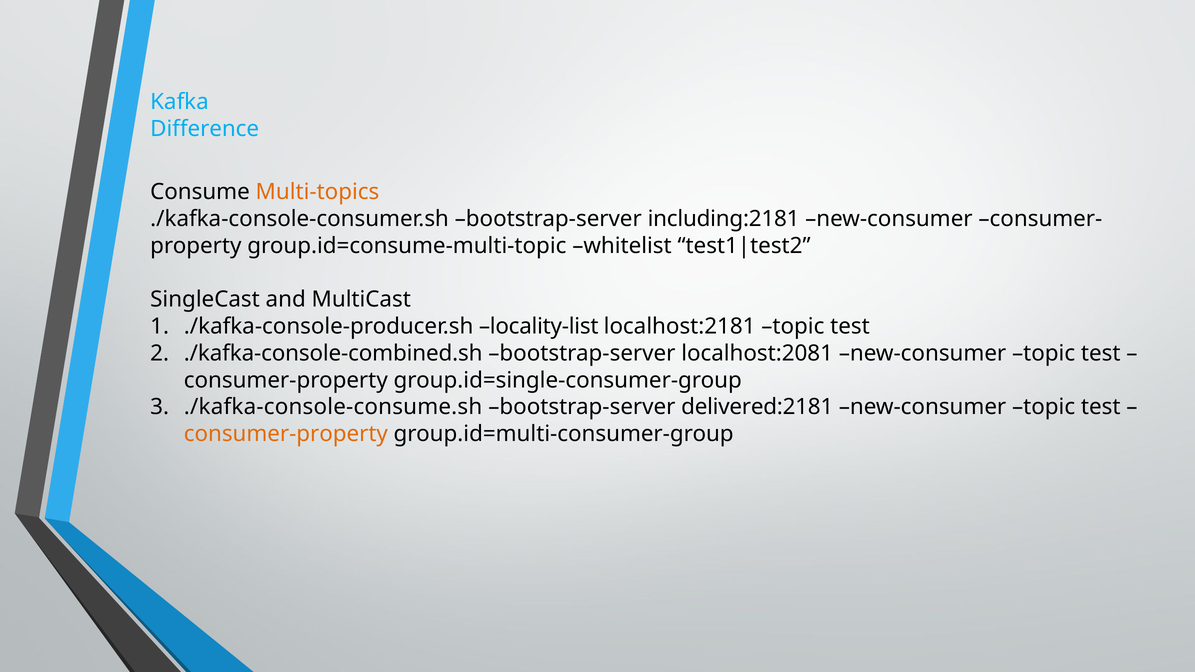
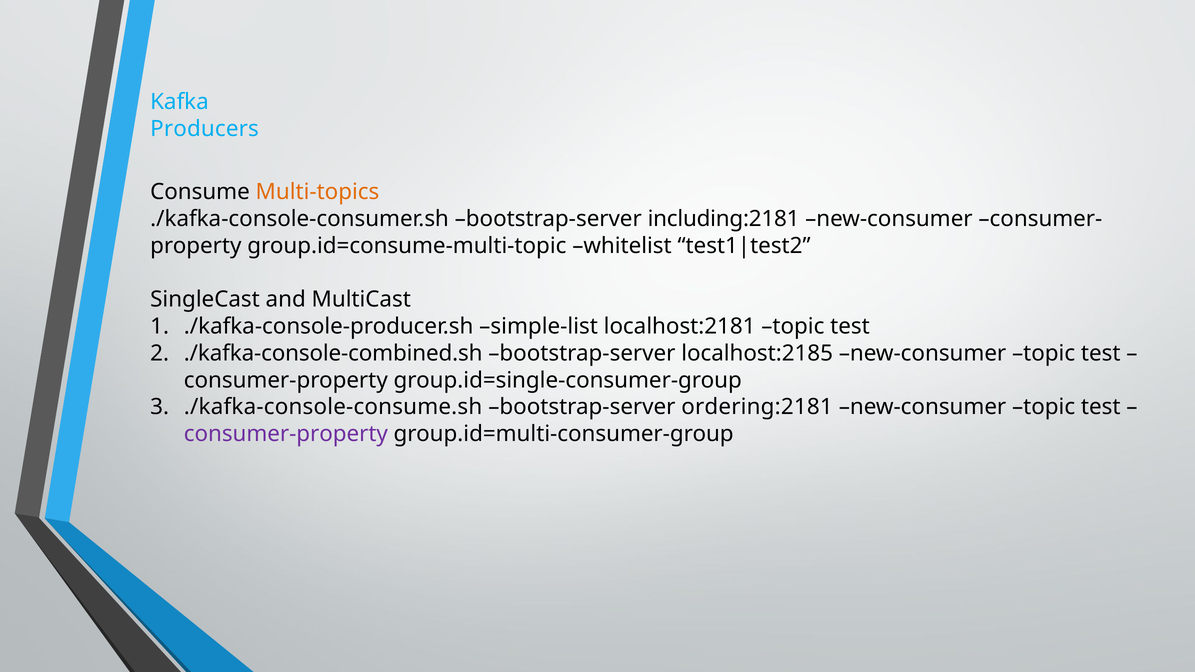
Difference: Difference -> Producers (205, 129)
locality-list: locality-list -> simple-list (539, 327)
localhost:2081: localhost:2081 -> localhost:2185 (757, 353)
delivered:2181: delivered:2181 -> ordering:2181 (757, 407)
consumer-property colour: orange -> purple (286, 434)
